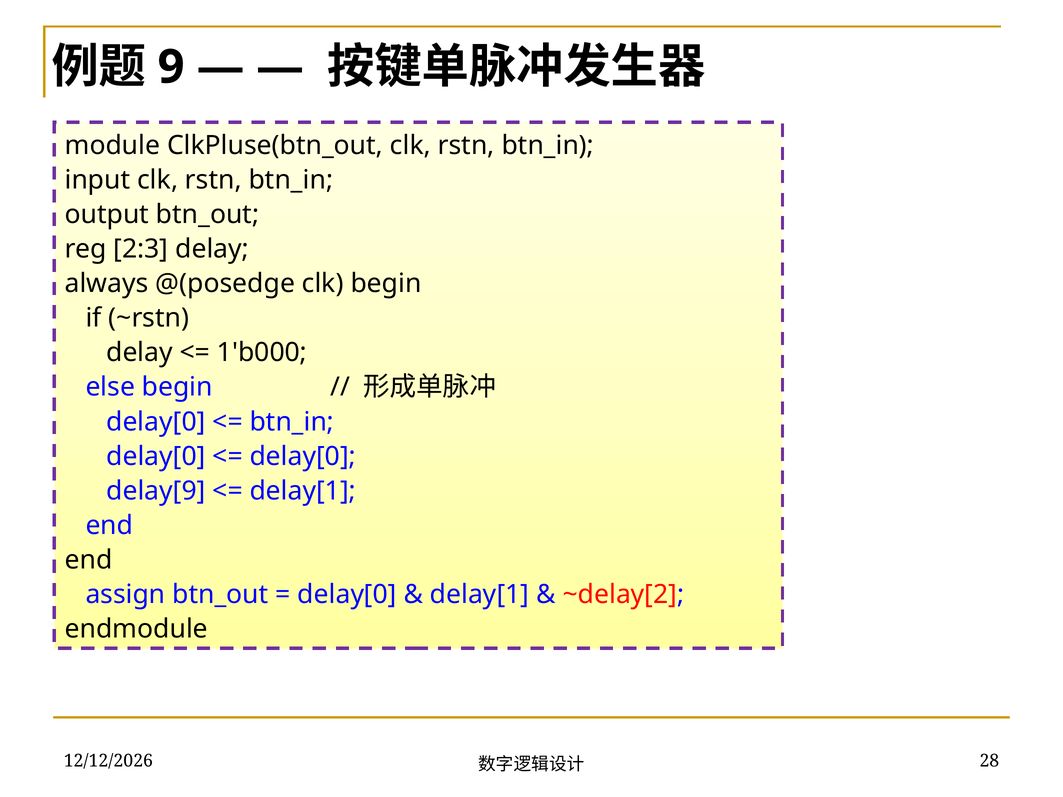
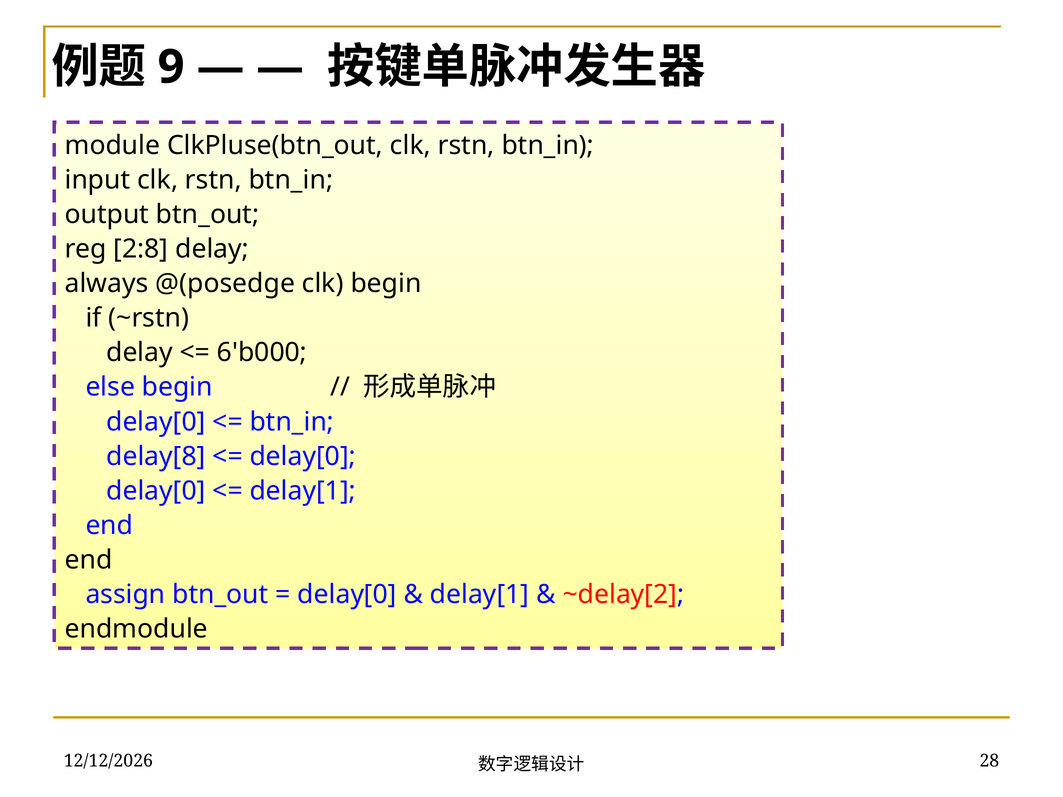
2:3: 2:3 -> 2:8 (141, 249)
1'b000: 1'b000 -> 6'b000 (262, 353)
delay[0: delay[0 -> delay[8 (156, 456)
delay[9: delay[9 -> delay[0 (156, 491)
